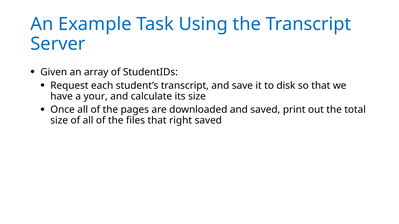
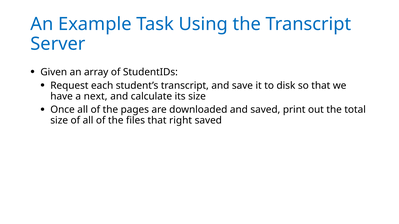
your: your -> next (96, 96)
